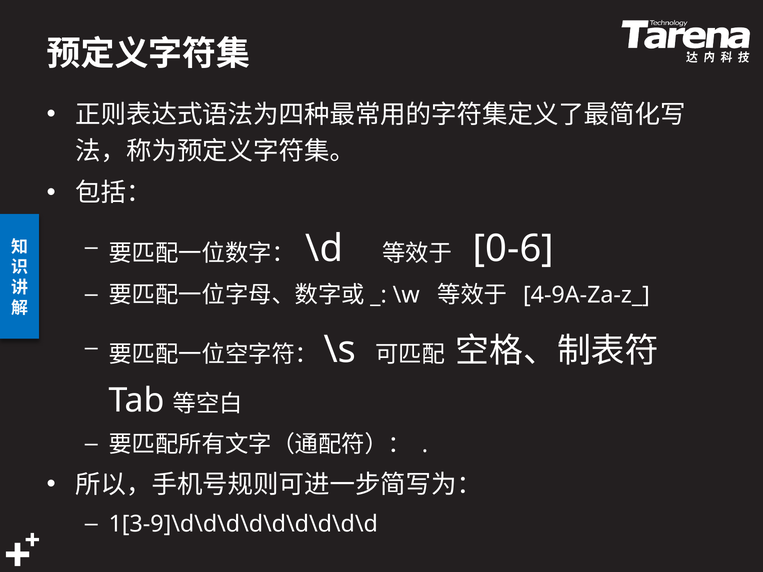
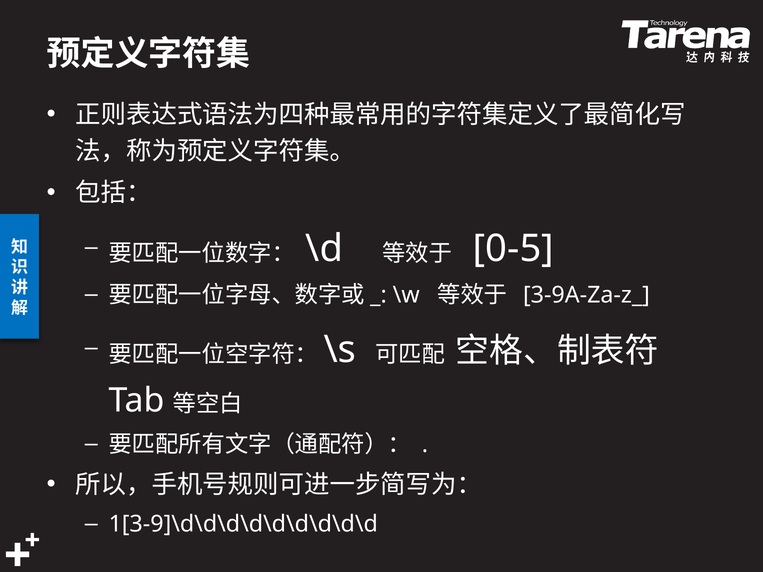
0-6: 0-6 -> 0-5 (513, 249)
4-9A-Za-z_: 4-9A-Za-z_ -> 3-9A-Za-z_ (586, 295)
